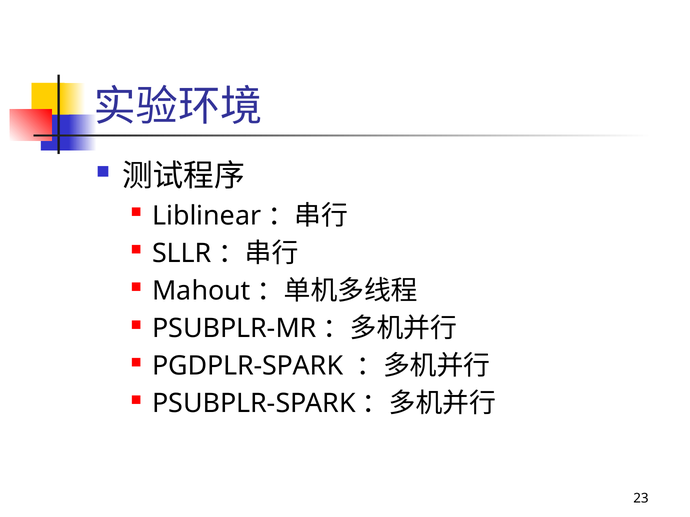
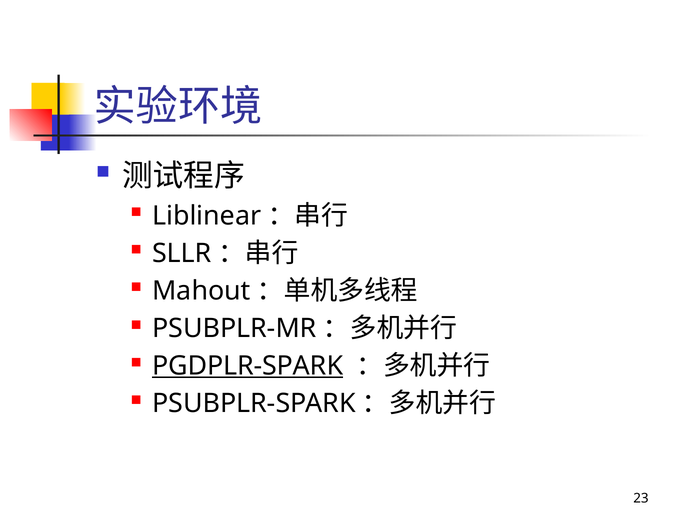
PGDPLR-SPARK underline: none -> present (248, 366)
